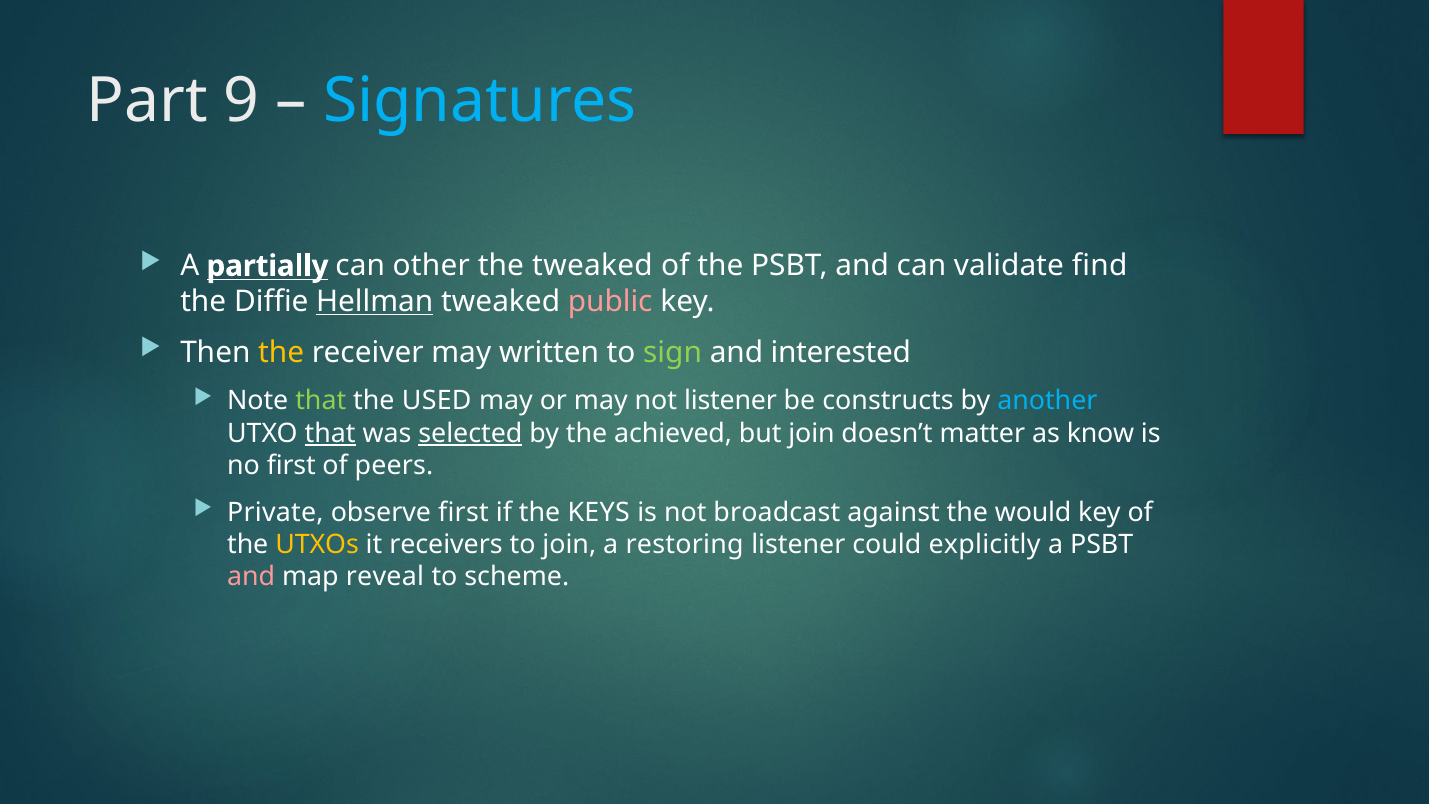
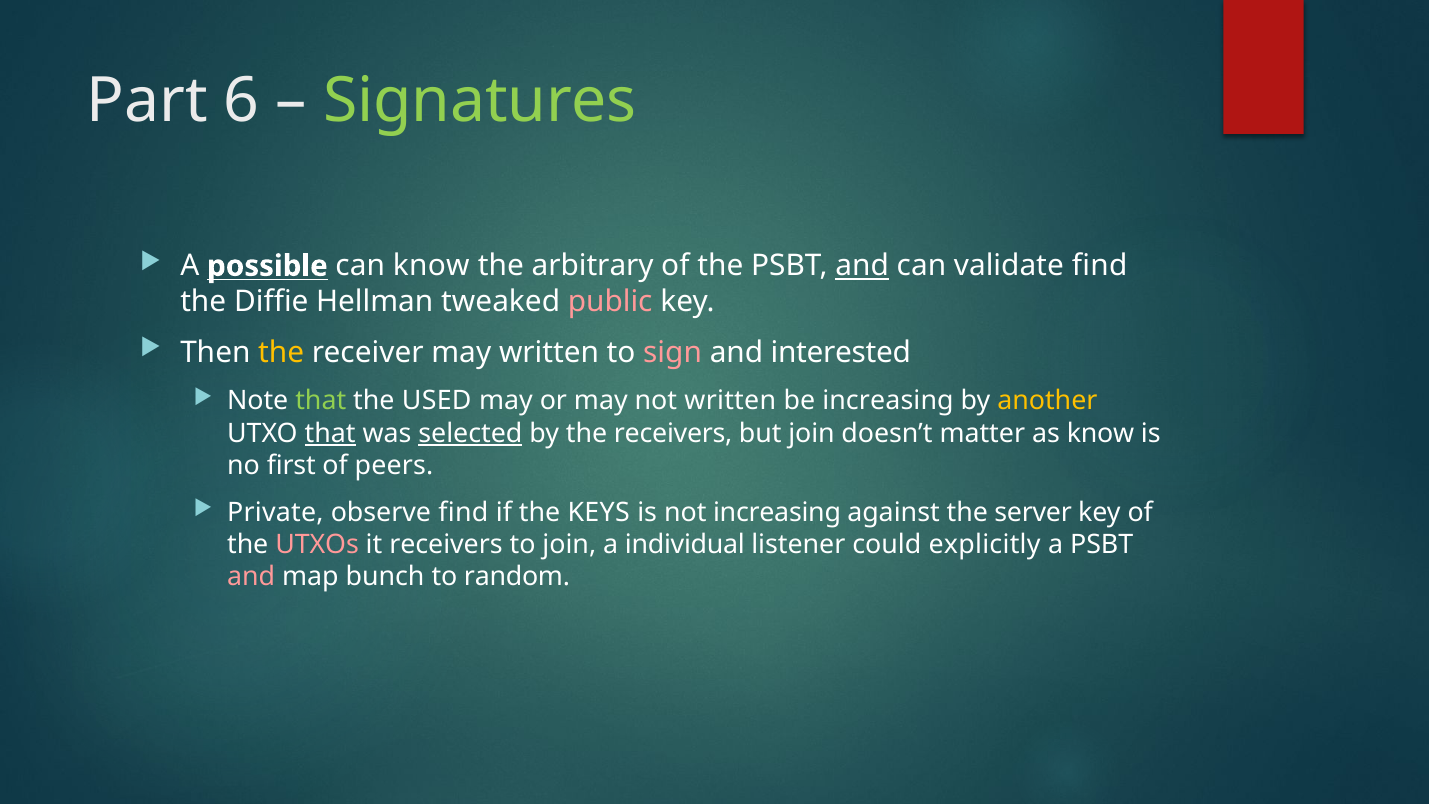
9: 9 -> 6 (242, 100)
Signatures colour: light blue -> light green (480, 100)
partially: partially -> possible (267, 266)
can other: other -> know (431, 266)
the tweaked: tweaked -> arbitrary (593, 266)
and underline: none -> present (862, 266)
Hellman underline: present -> none (375, 302)
sign colour: light green -> pink (673, 352)
not listener: listener -> written (730, 401)
be constructs: constructs -> increasing (888, 401)
another colour: light blue -> yellow (1047, 401)
the achieved: achieved -> receivers (673, 433)
observe first: first -> find (463, 512)
not broadcast: broadcast -> increasing (777, 512)
would: would -> server (1033, 512)
UTXOs colour: yellow -> pink (317, 544)
restoring: restoring -> individual (685, 544)
reveal: reveal -> bunch (385, 577)
scheme: scheme -> random (517, 577)
